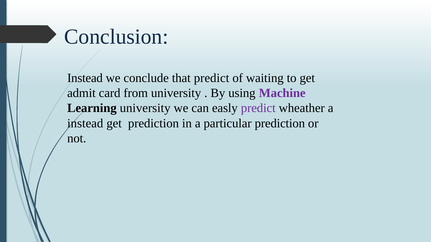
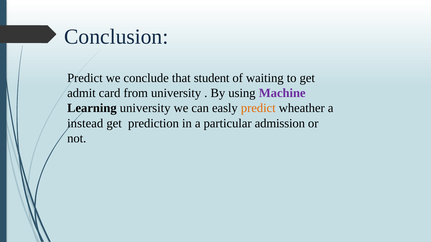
Instead: Instead -> Predict (85, 78)
that predict: predict -> student (212, 78)
predict colour: purple -> orange (258, 108)
particular prediction: prediction -> admission (280, 123)
